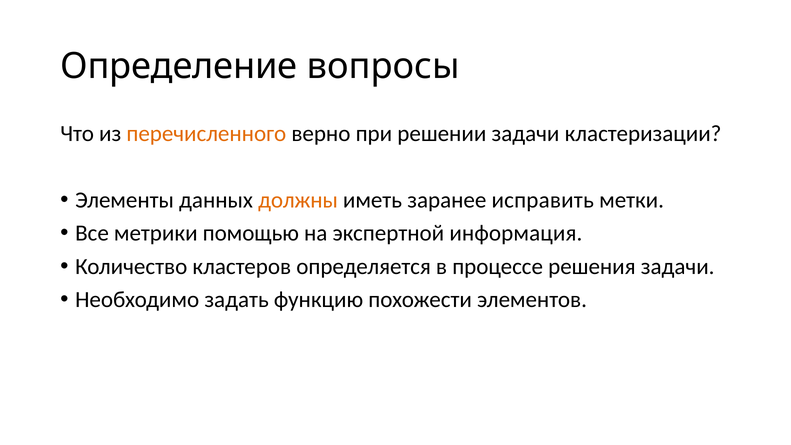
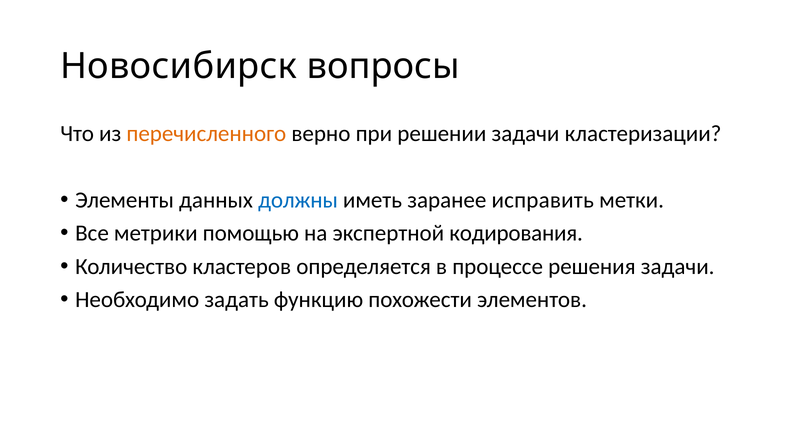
Определение: Определение -> Новосибирск (179, 66)
должны colour: orange -> blue (298, 200)
информация: информация -> кодирования (516, 233)
